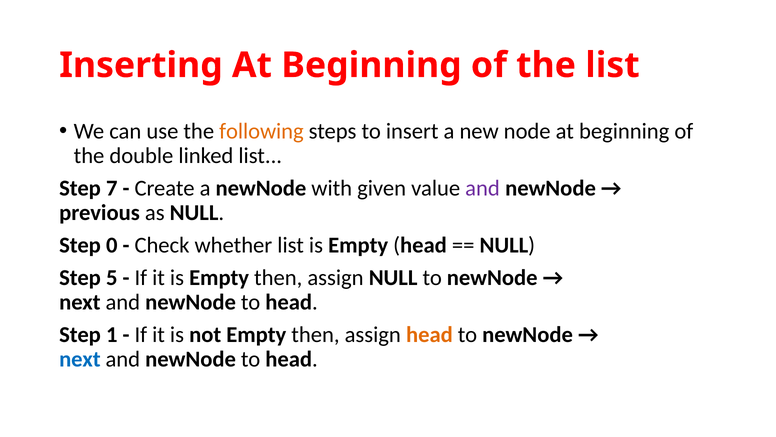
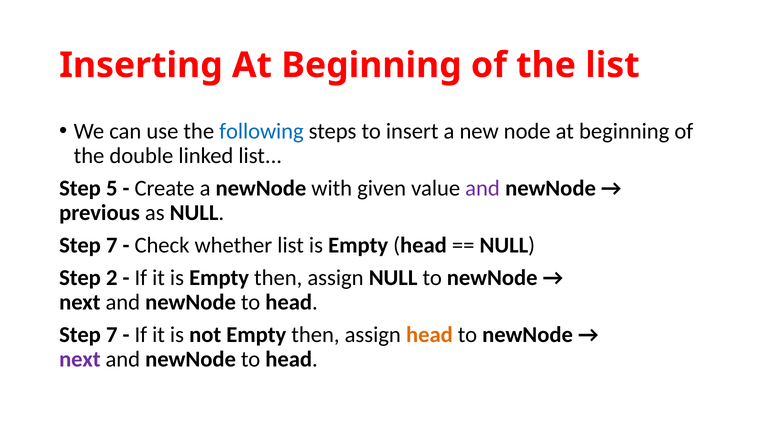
following colour: orange -> blue (261, 131)
7: 7 -> 5 (112, 188)
0: 0 -> 7 (112, 245)
5: 5 -> 2 (112, 277)
1: 1 -> 7 (112, 334)
next colour: blue -> purple (80, 359)
